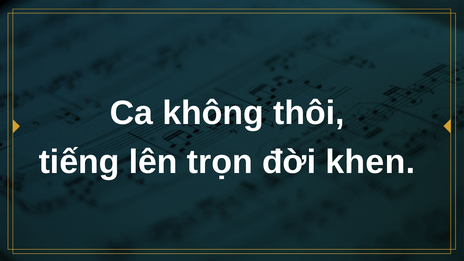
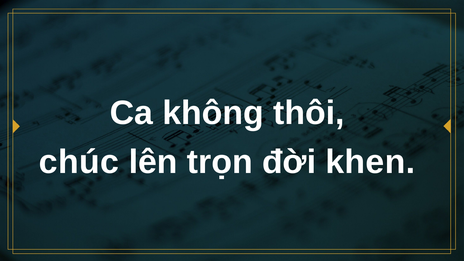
tiếng: tiếng -> chúc (79, 162)
